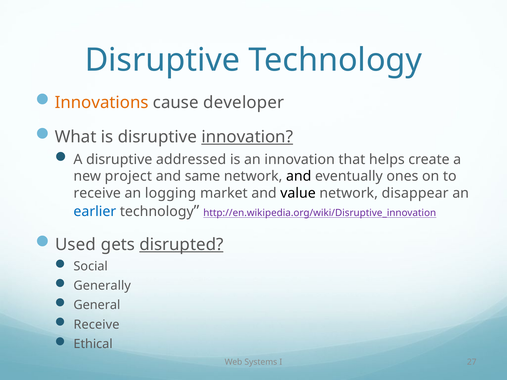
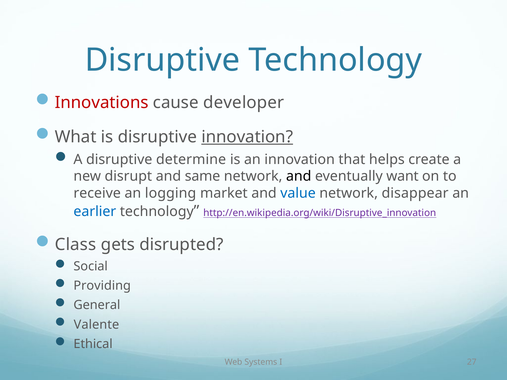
Innovations colour: orange -> red (102, 103)
addressed: addressed -> determine (191, 160)
project: project -> disrupt (128, 176)
ones: ones -> want (402, 176)
value colour: black -> blue (298, 193)
Used: Used -> Class (76, 245)
disrupted underline: present -> none (181, 245)
Generally: Generally -> Providing (102, 286)
Receive: Receive -> Valente (96, 325)
